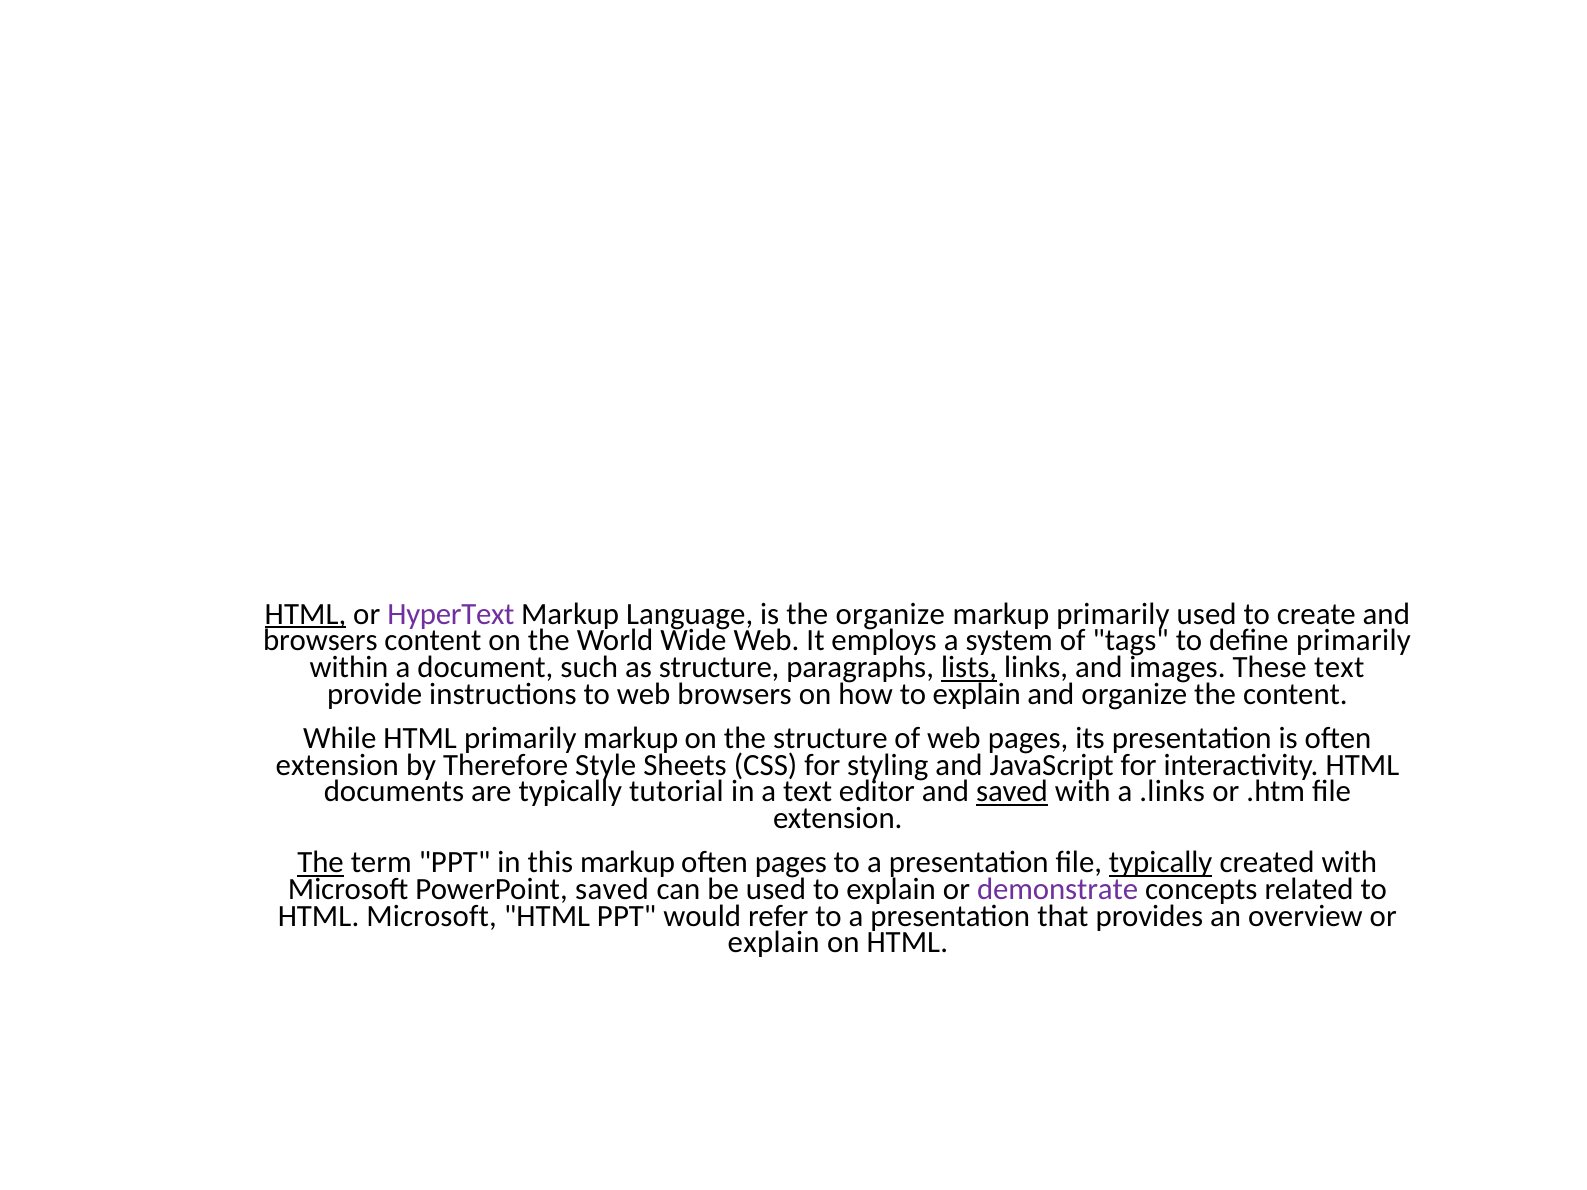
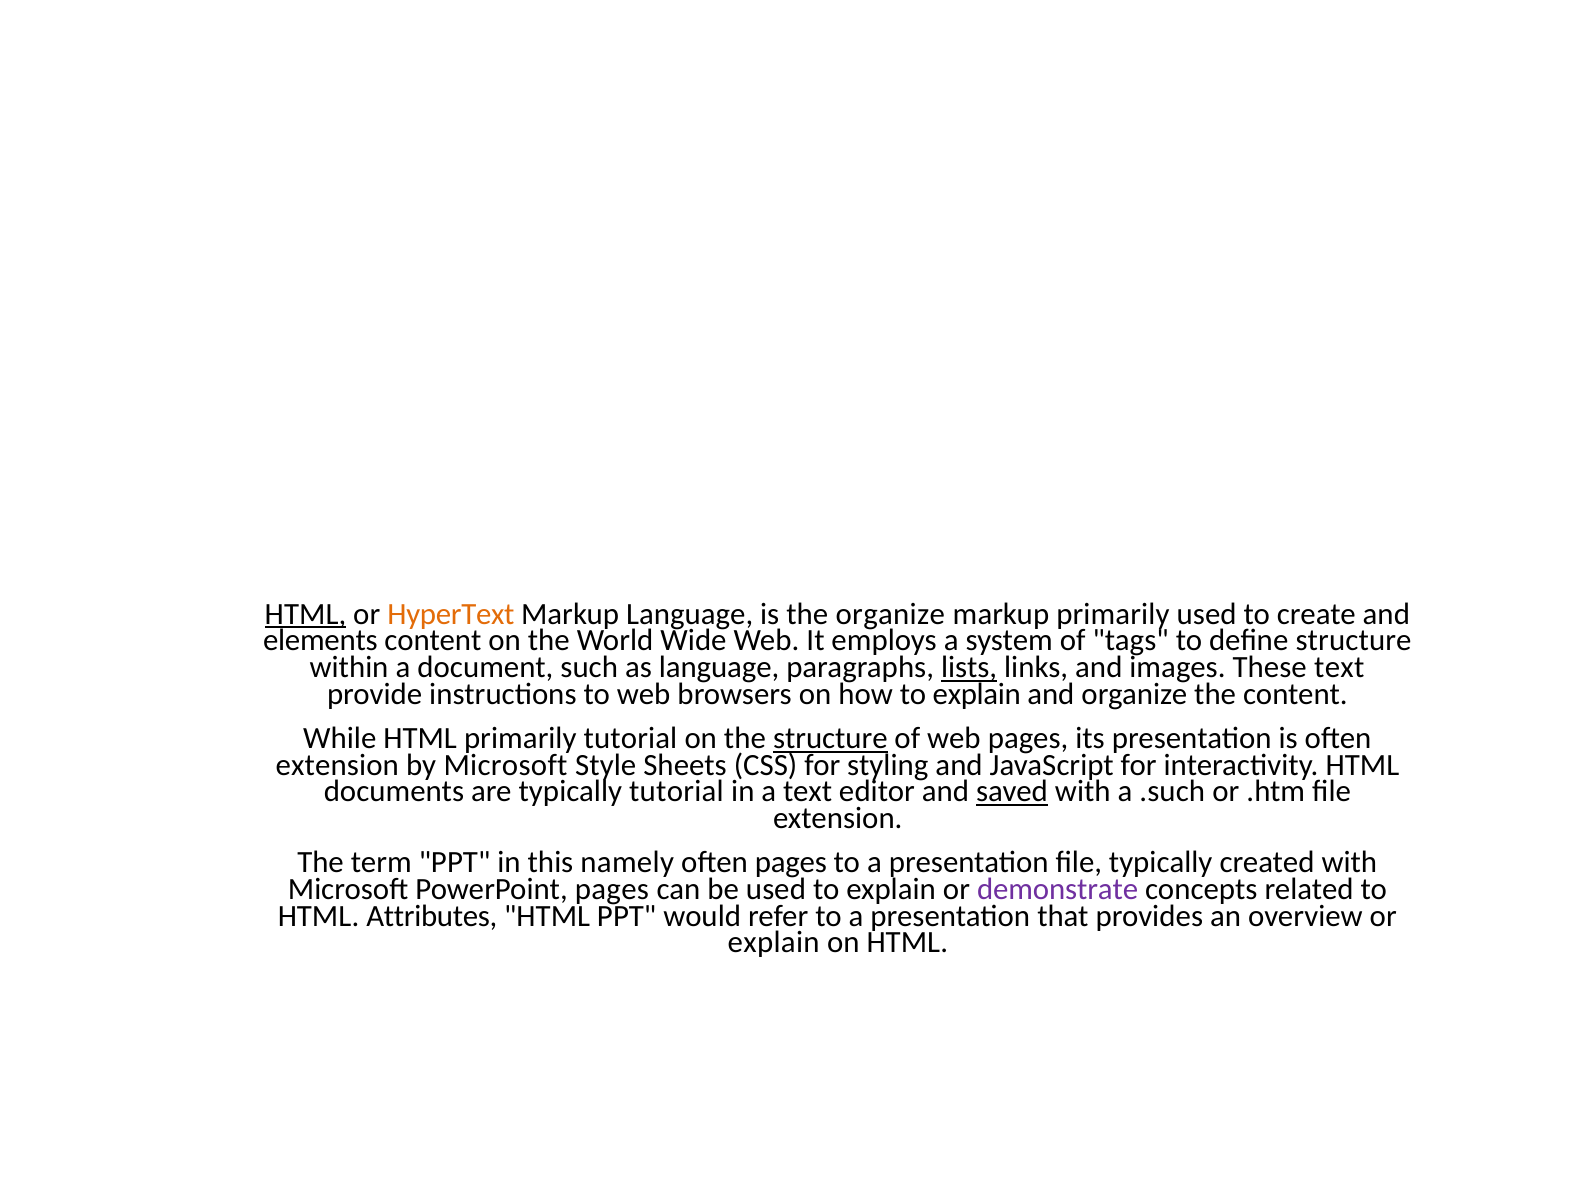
HyperText colour: purple -> orange (451, 614)
browsers: browsers -> elements (320, 641)
define primarily: primarily -> structure (1354, 641)
as structure: structure -> language (719, 668)
primarily markup: markup -> tutorial (630, 739)
structure underline: none -> present (830, 739)
by Therefore: Therefore -> Microsoft (506, 765)
.links: .links -> .such (1172, 792)
The underline: present -> none (321, 863)
this markup: markup -> namely (627, 863)
typically underline: present -> none (1161, 863)
PowerPoint saved: saved -> pages (612, 890)
HTML Microsoft: Microsoft -> Attributes (432, 916)
